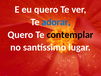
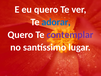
contemplar colour: black -> purple (70, 35)
